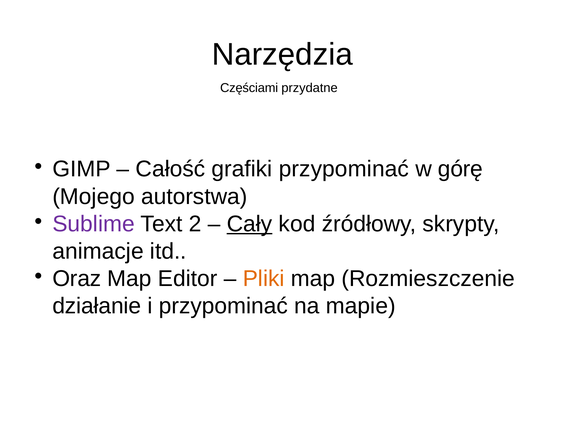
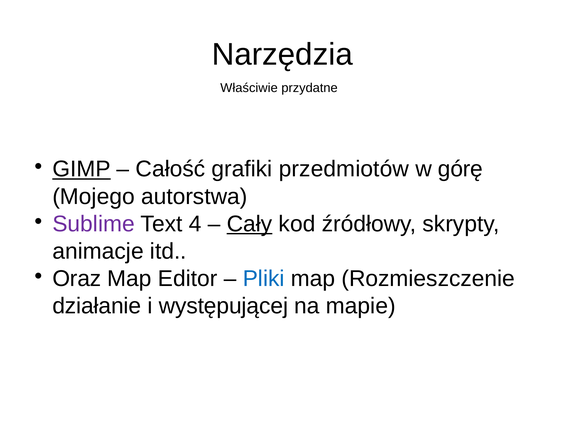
Częściami: Częściami -> Właściwie (249, 88)
GIMP underline: none -> present (82, 169)
grafiki przypominać: przypominać -> przedmiotów (344, 169)
2: 2 -> 4 (195, 224)
Pliki colour: orange -> blue (264, 278)
i przypominać: przypominać -> występującej (223, 306)
